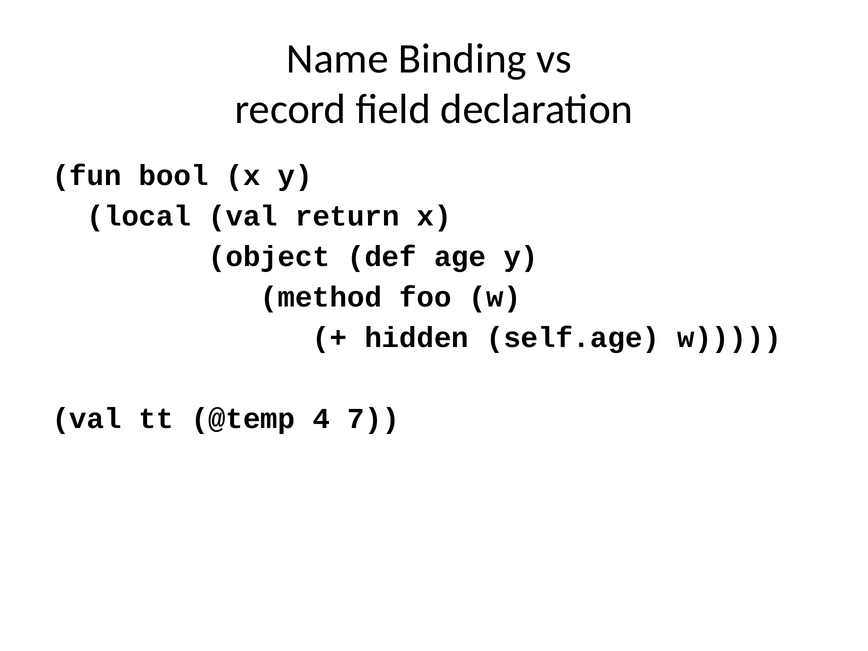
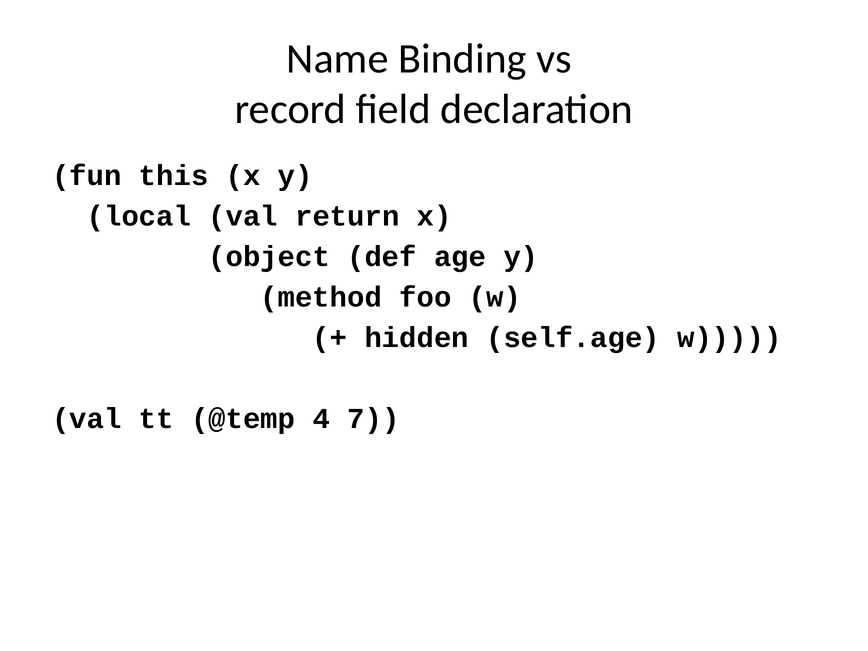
bool: bool -> this (174, 176)
